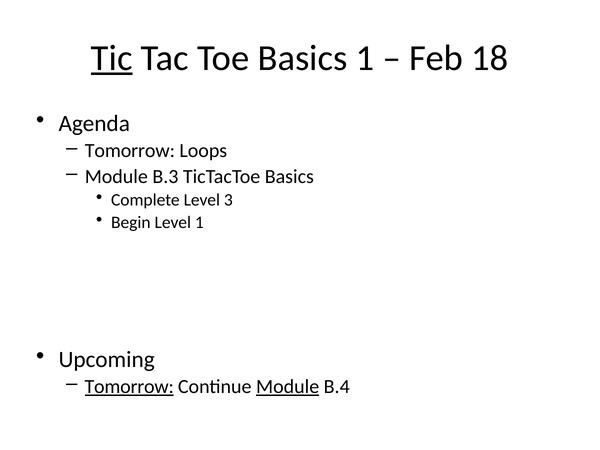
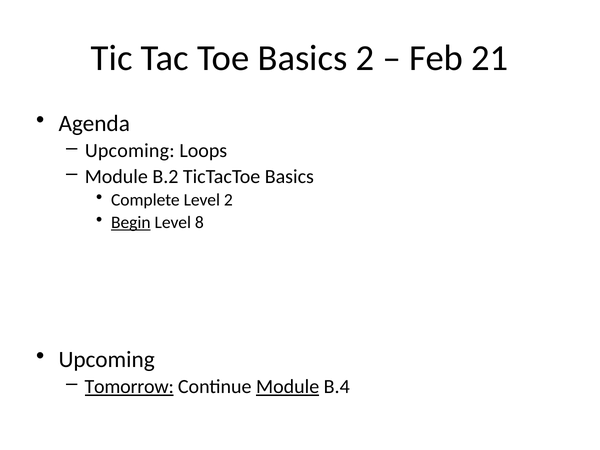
Tic underline: present -> none (112, 58)
Basics 1: 1 -> 2 (365, 58)
18: 18 -> 21 (490, 58)
Tomorrow: Tomorrow -> Upcoming (130, 151)
B.3: B.3 -> B.2 (165, 177)
Level 3: 3 -> 2 (228, 200)
Begin underline: none -> present (131, 223)
Level 1: 1 -> 8 (199, 223)
